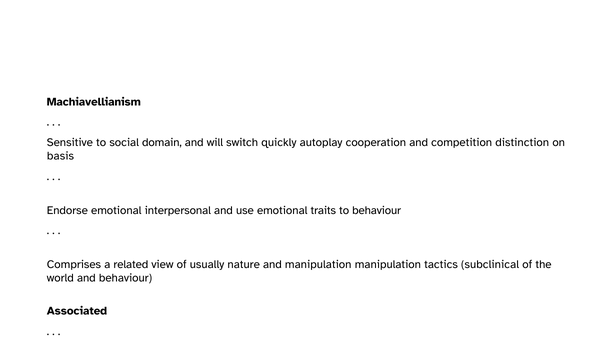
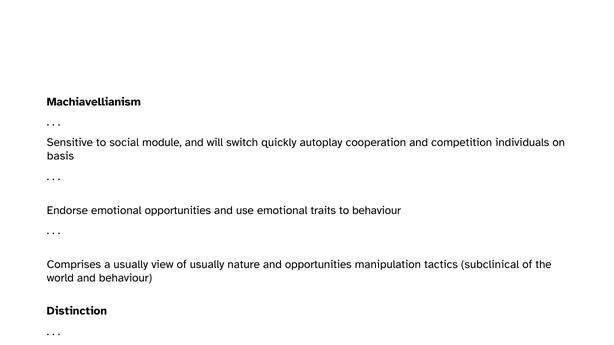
domain: domain -> module (162, 142)
competition distinction: distinction -> individuals (522, 142)
emotional interpersonal: interpersonal -> opportunities (178, 210)
a related: related -> usually (131, 265)
and manipulation: manipulation -> opportunities (318, 265)
Associated: Associated -> Distinction (77, 311)
